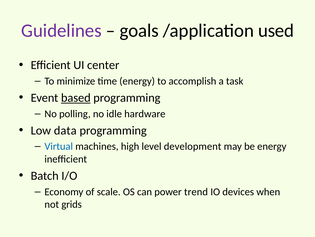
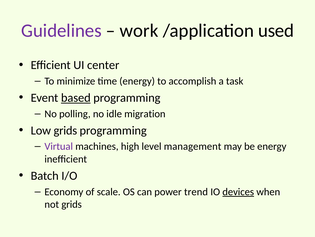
goals: goals -> work (139, 30)
hardware: hardware -> migration (145, 113)
Low data: data -> grids (65, 130)
Virtual colour: blue -> purple (59, 146)
development: development -> management (193, 146)
devices underline: none -> present (238, 191)
